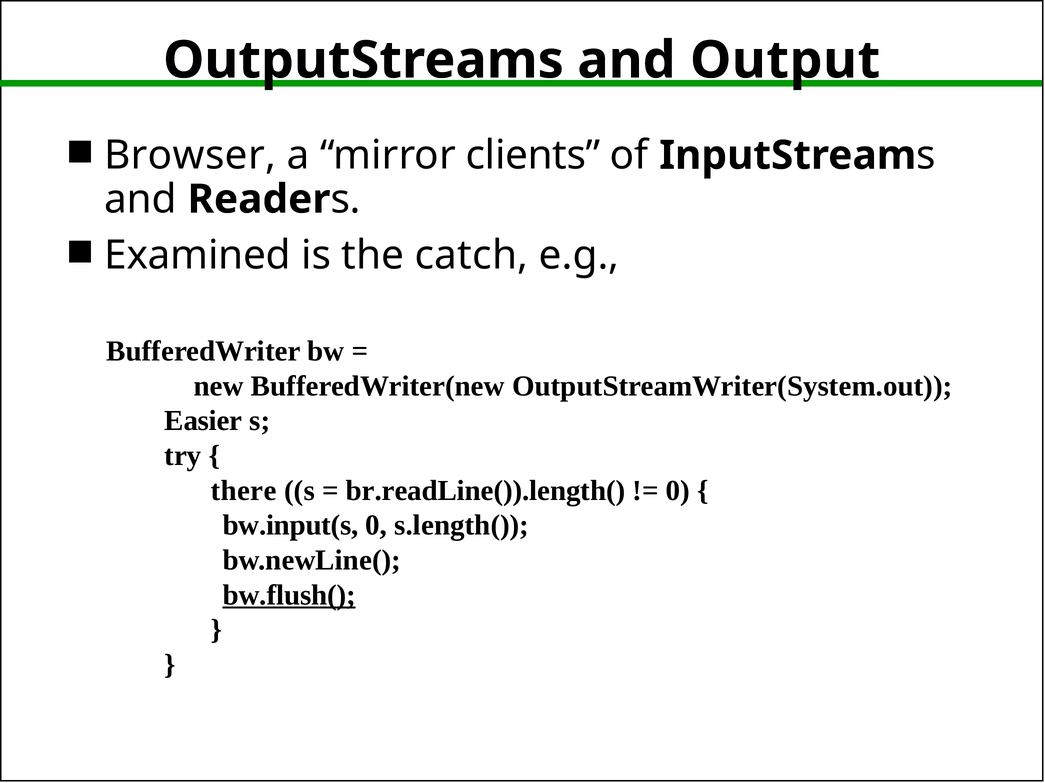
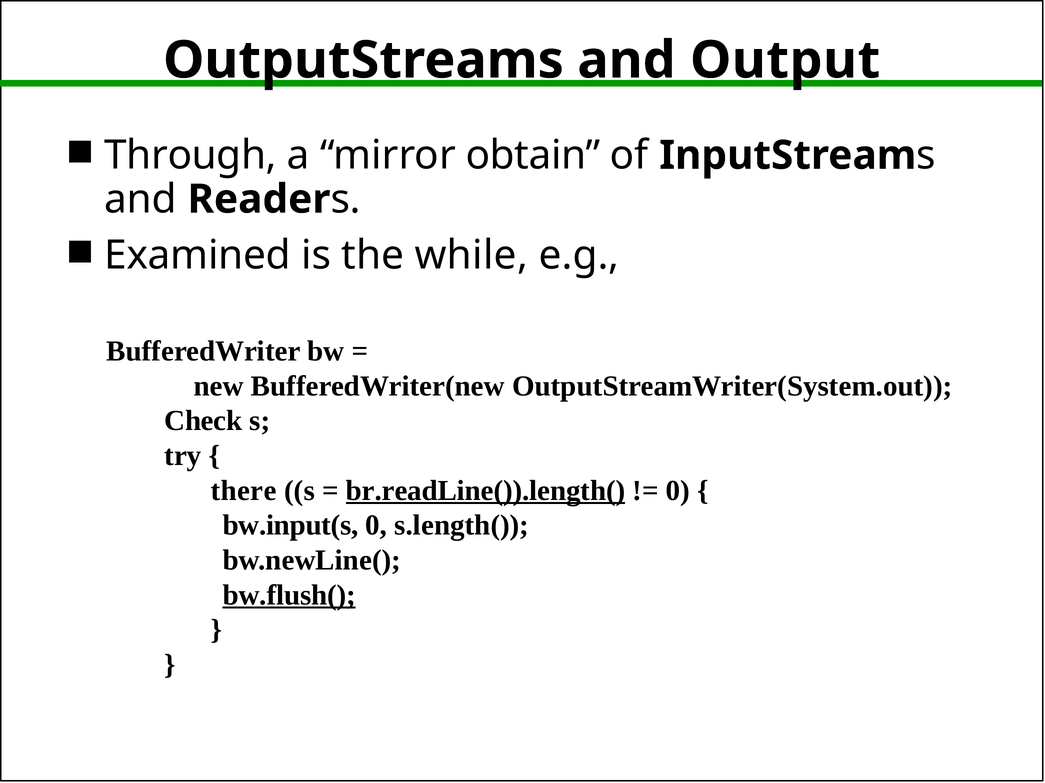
Browser: Browser -> Through (190, 156)
clients: clients -> obtain (533, 156)
catch: catch -> while (471, 256)
Easier: Easier -> Check (203, 421)
br.readLine()).length( underline: none -> present (486, 491)
